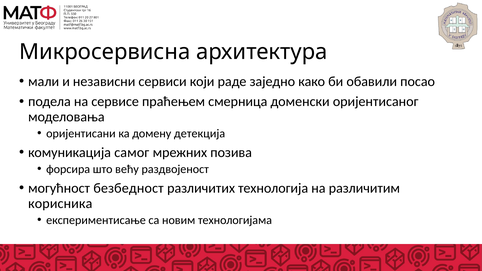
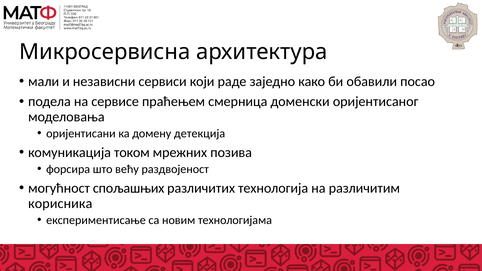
самог: самог -> током (132, 153)
безбедност: безбедност -> спољашњих (129, 188)
